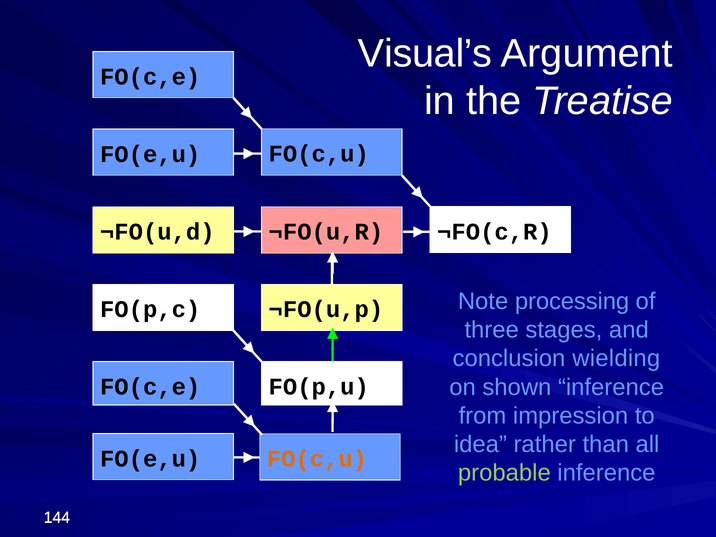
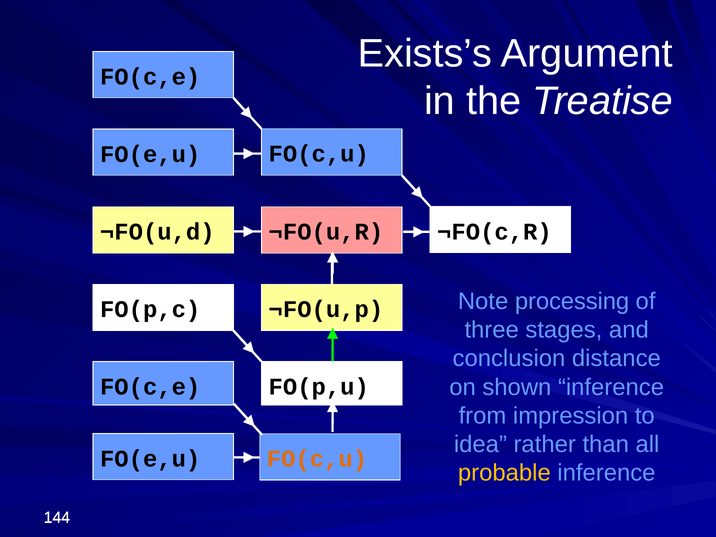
Visual’s: Visual’s -> Exists’s (425, 54)
wielding: wielding -> distance (616, 359)
probable colour: light green -> yellow (504, 473)
